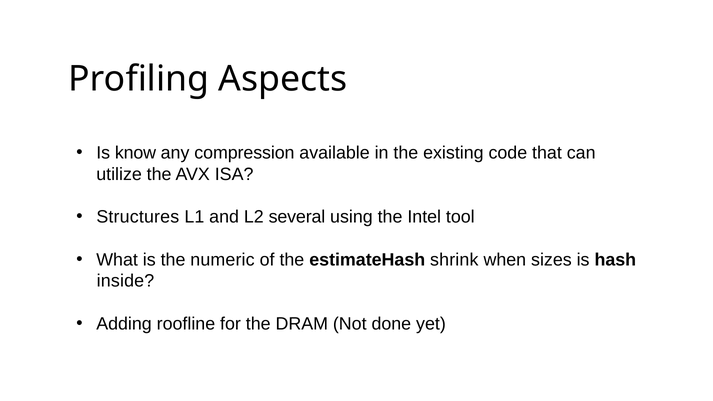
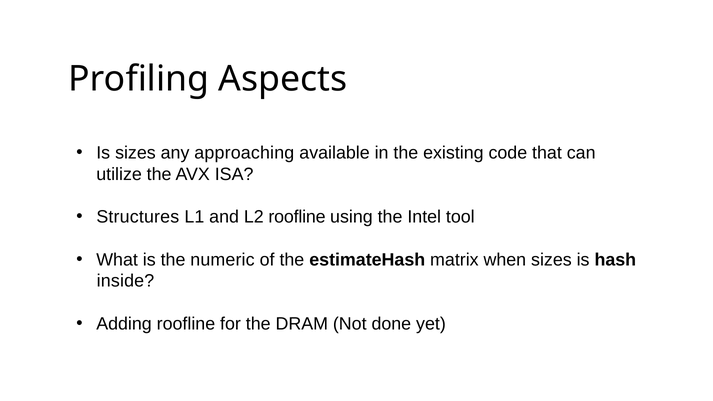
Is know: know -> sizes (135, 153)
compression: compression -> approaching (244, 153)
L2 several: several -> roofline (297, 217)
shrink: shrink -> matrix (454, 260)
